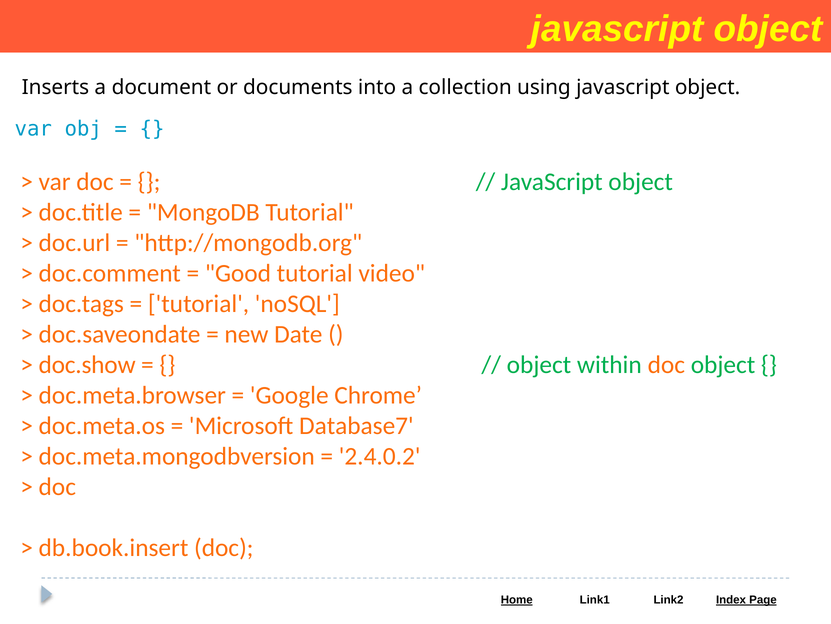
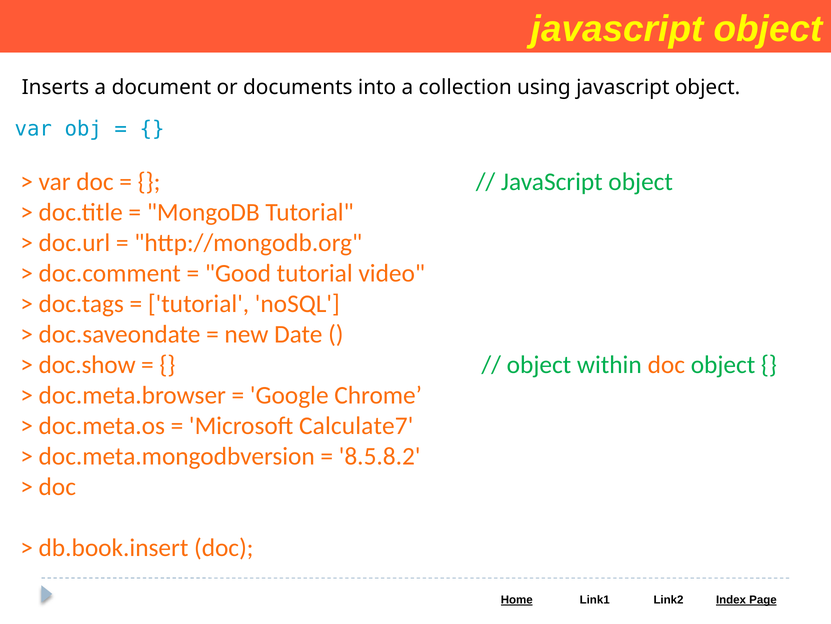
Database7: Database7 -> Calculate7 (356, 425)
2.4.0.2: 2.4.0.2 -> 8.5.8.2 (380, 456)
